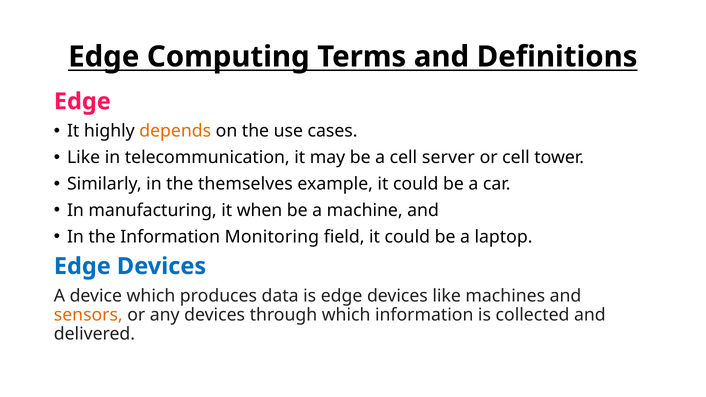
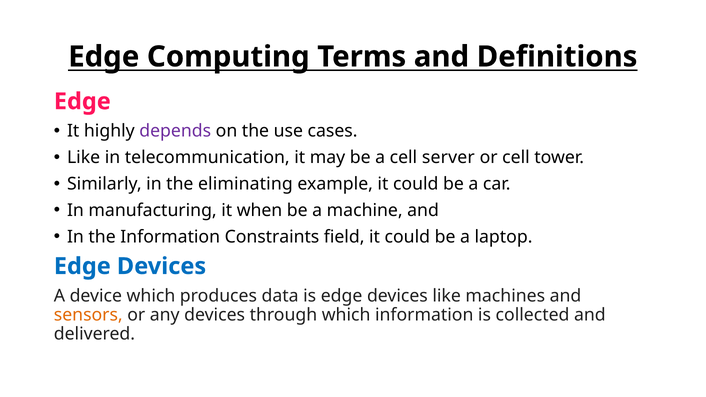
depends colour: orange -> purple (175, 131)
themselves: themselves -> eliminating (245, 184)
Monitoring: Monitoring -> Constraints (272, 237)
